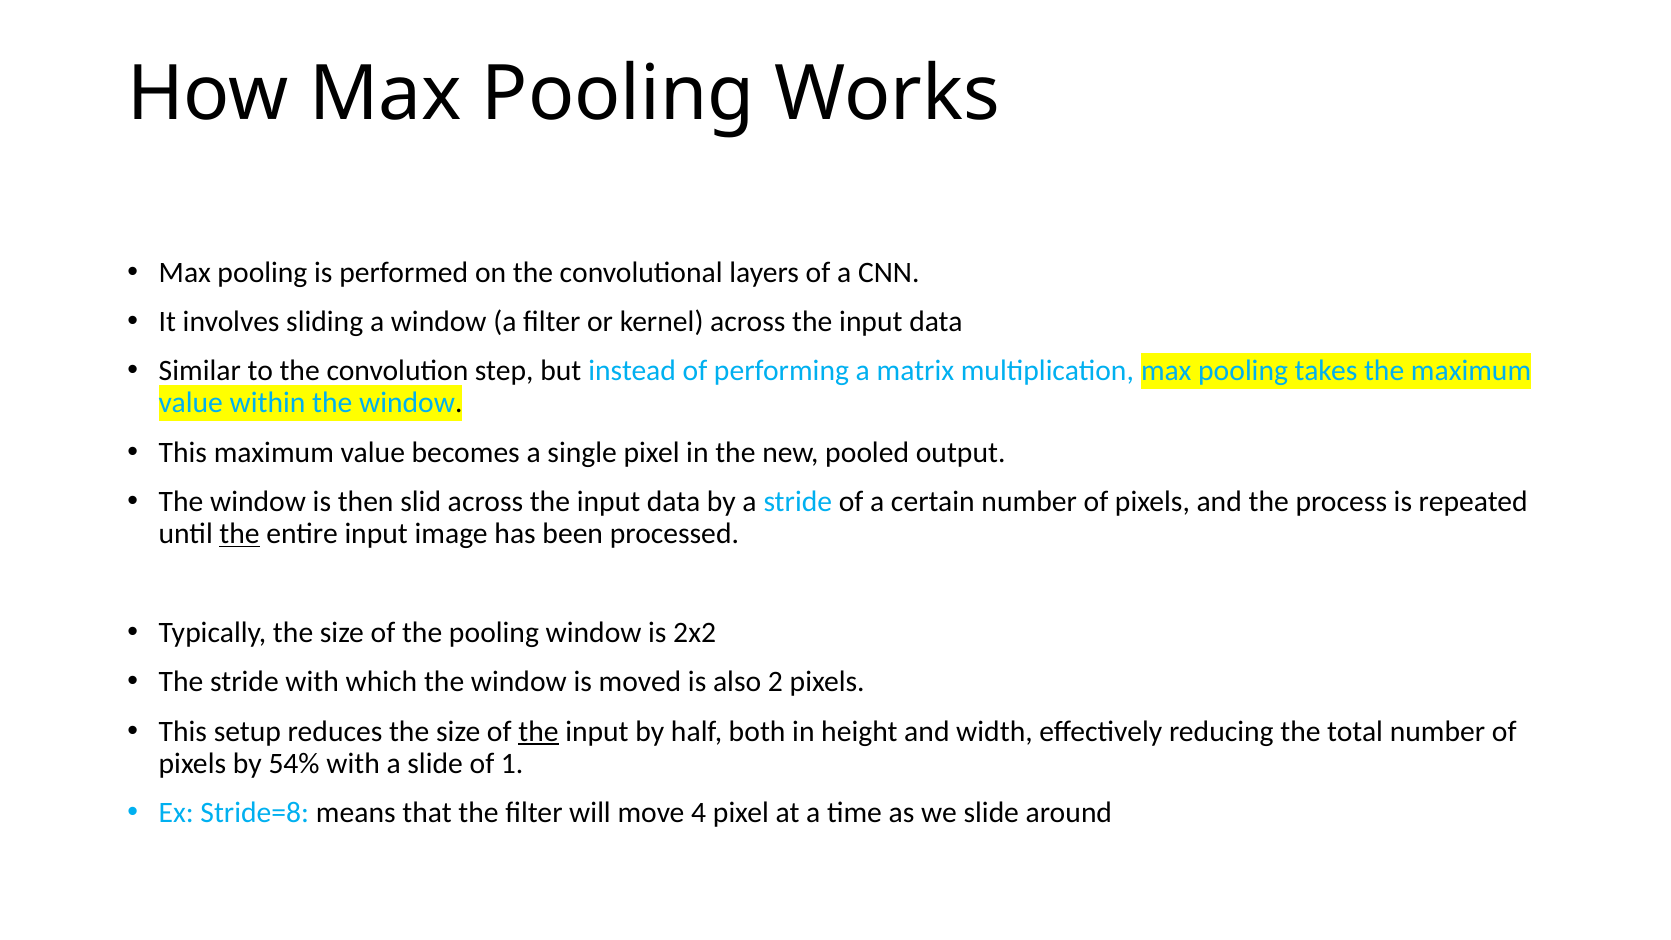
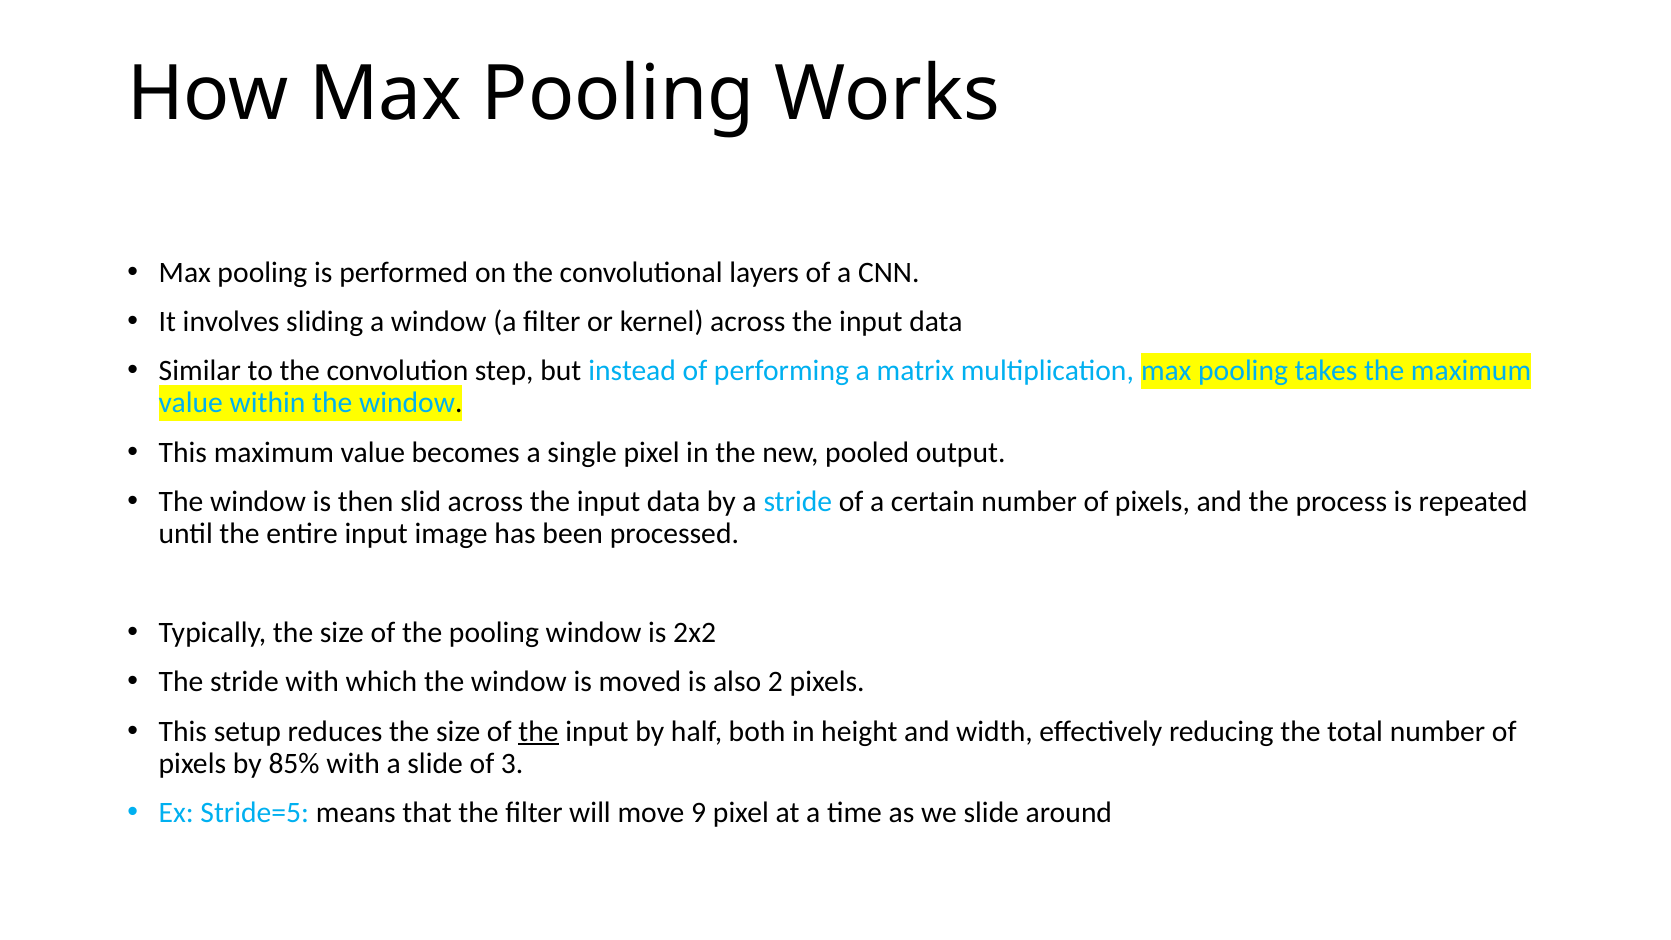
the underline: present -> none (240, 534)
54%: 54% -> 85% (294, 763)
1: 1 -> 3 (512, 763)
Stride=8: Stride=8 -> Stride=5 (255, 813)
4: 4 -> 9 (699, 813)
